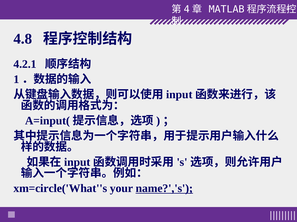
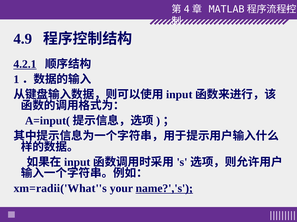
4.8: 4.8 -> 4.9 (23, 39)
4.2.1 underline: none -> present (25, 64)
xm=circle('What''s: xm=circle('What''s -> xm=radii('What''s (60, 189)
